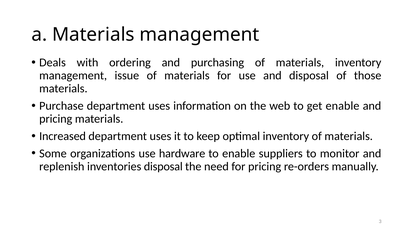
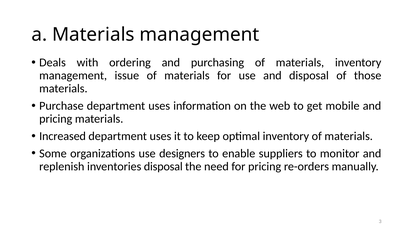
get enable: enable -> mobile (343, 106)
hardware: hardware -> designers (182, 154)
